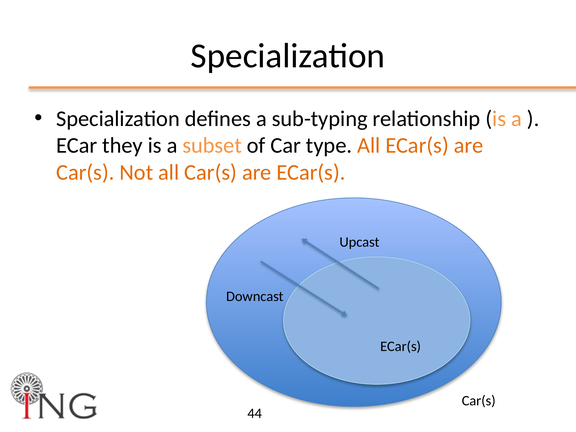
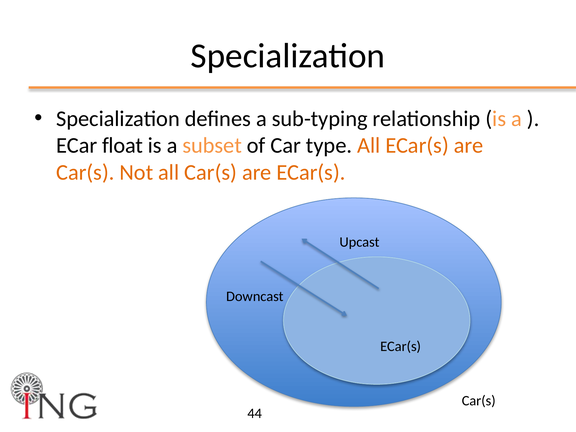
they: they -> float (123, 145)
